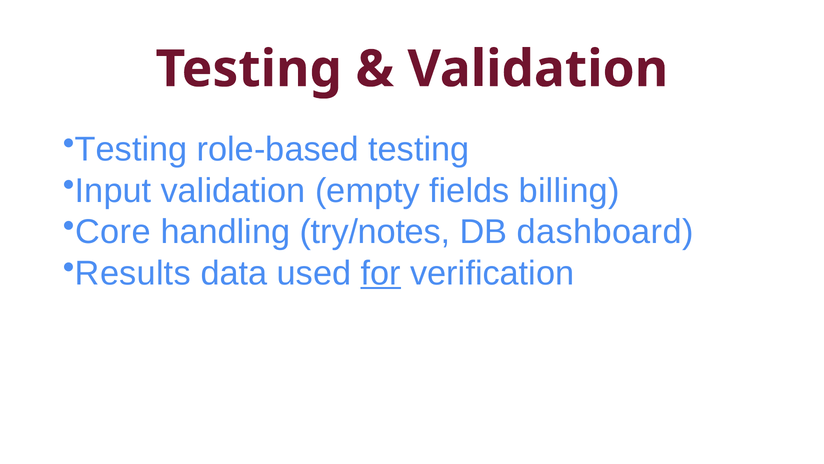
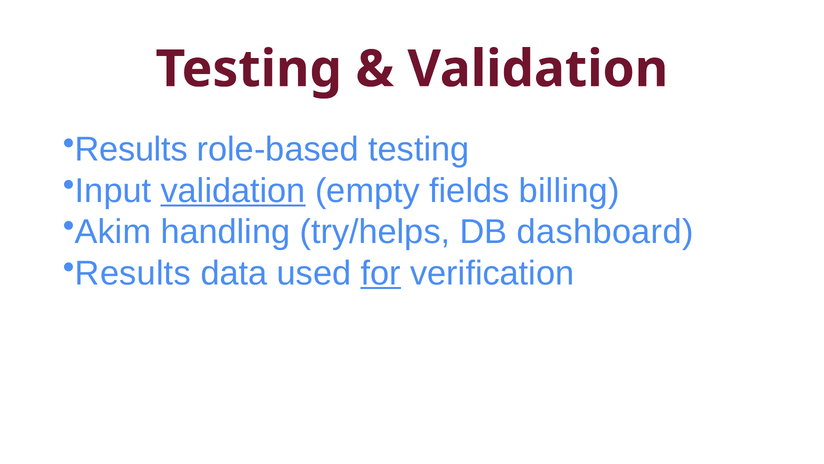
Testing: Testing -> Results (131, 149)
validation underline: none -> present (233, 191)
Core: Core -> Akim (113, 232)
try/notes: try/notes -> try/helps (375, 232)
